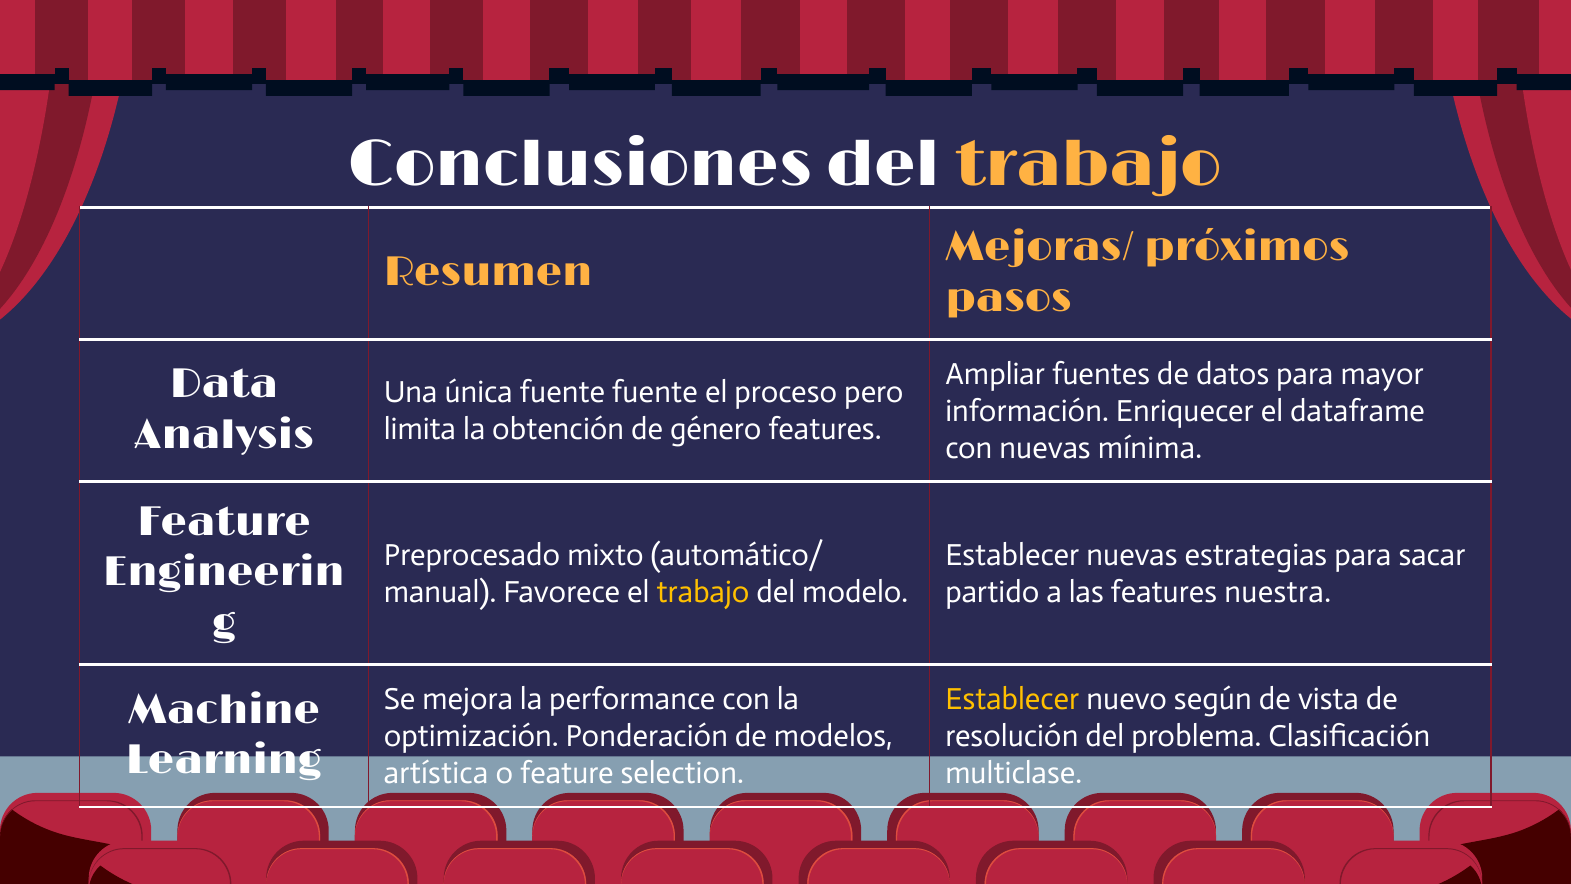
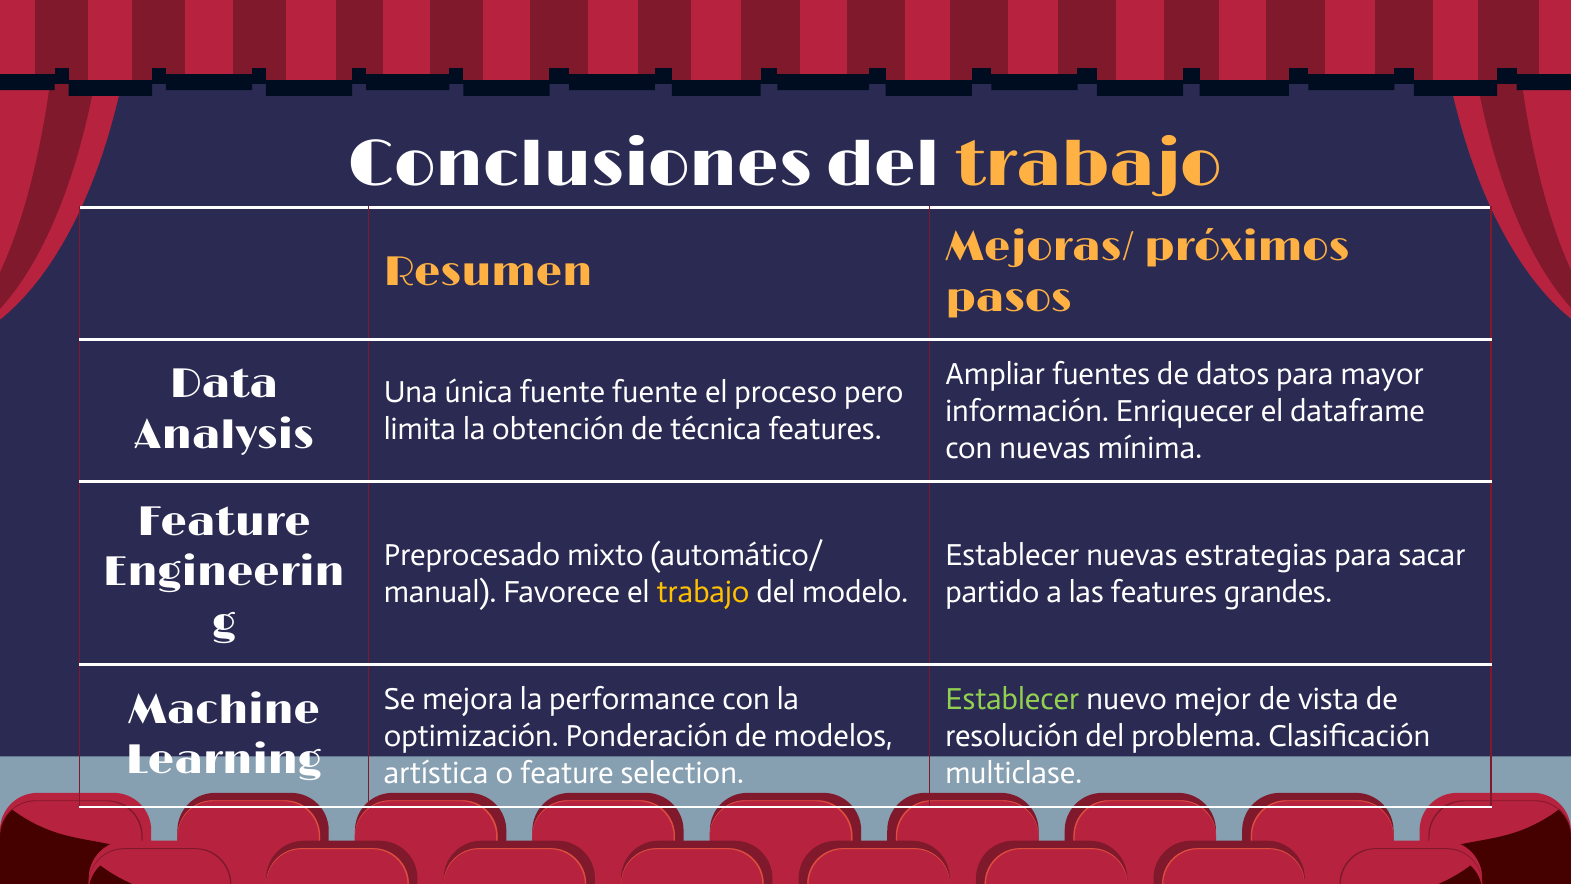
género: género -> técnica (716, 429)
nuestra: nuestra -> grandes (1278, 592)
Establecer colour: yellow -> light green (1012, 699)
según: según -> mejor (1213, 699)
